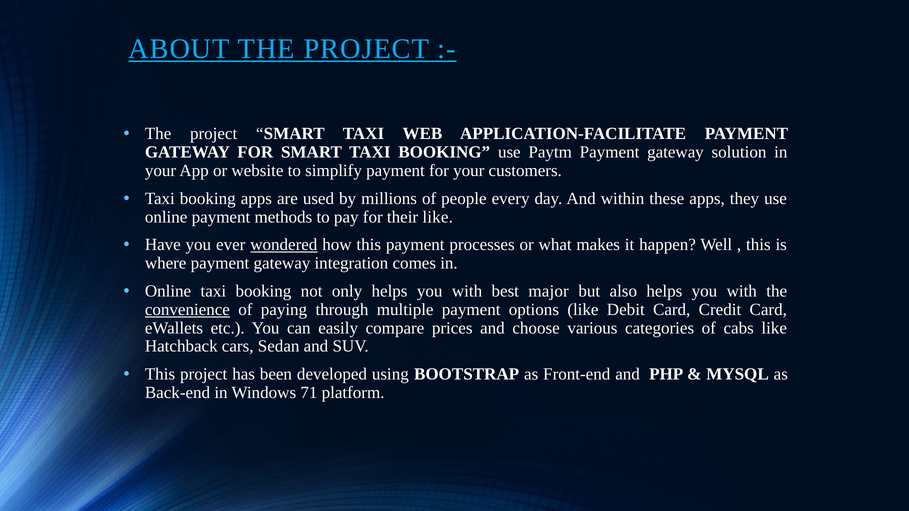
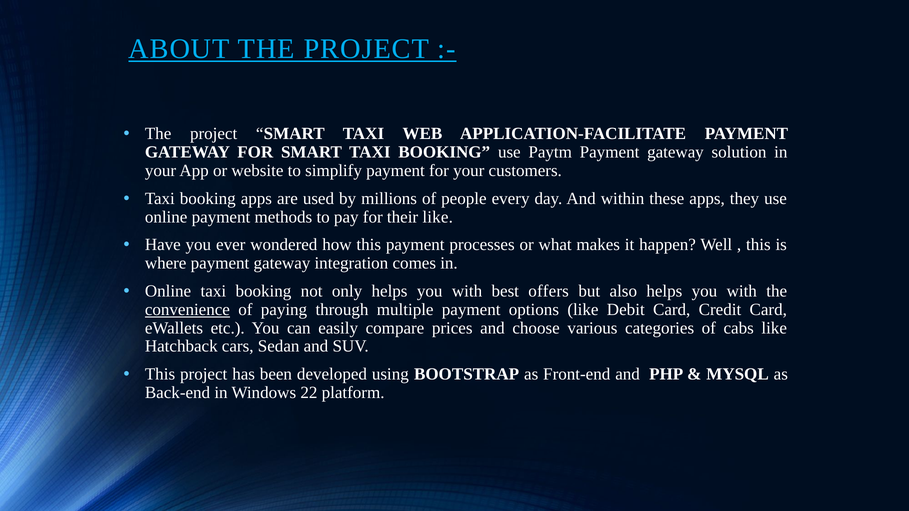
wondered underline: present -> none (284, 245)
major: major -> offers (549, 291)
71: 71 -> 22 (309, 393)
